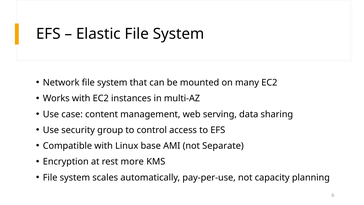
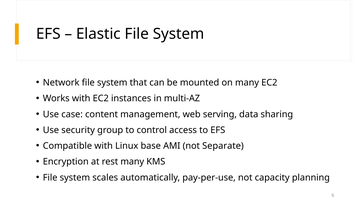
rest more: more -> many (132, 162)
